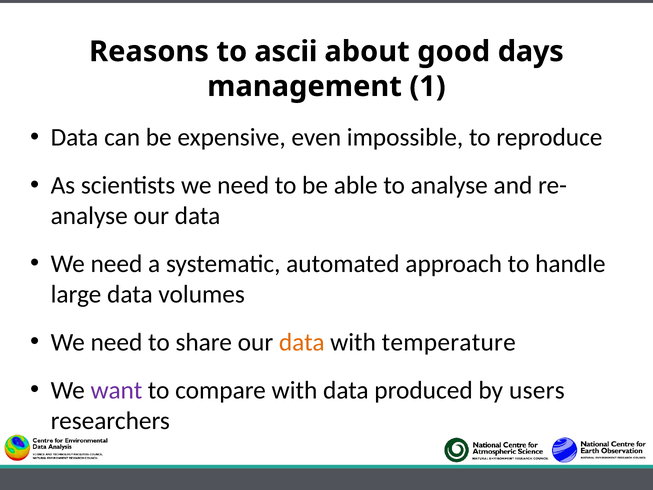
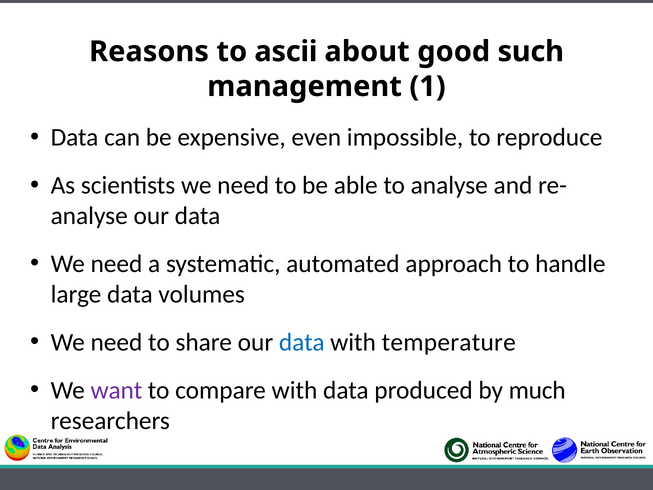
days: days -> such (531, 52)
data colour: orange -> blue (302, 342)
users: users -> much (537, 390)
